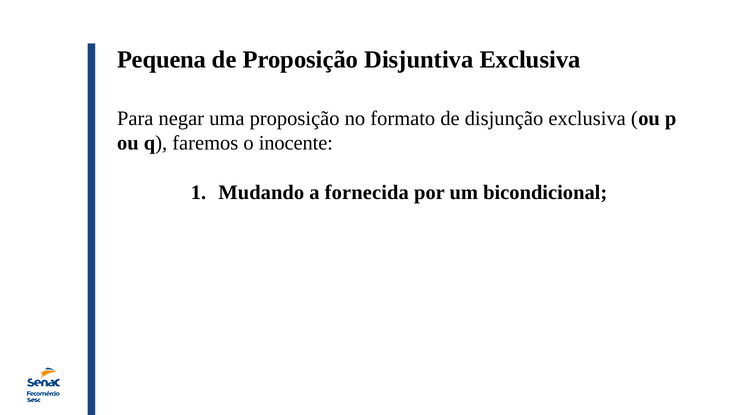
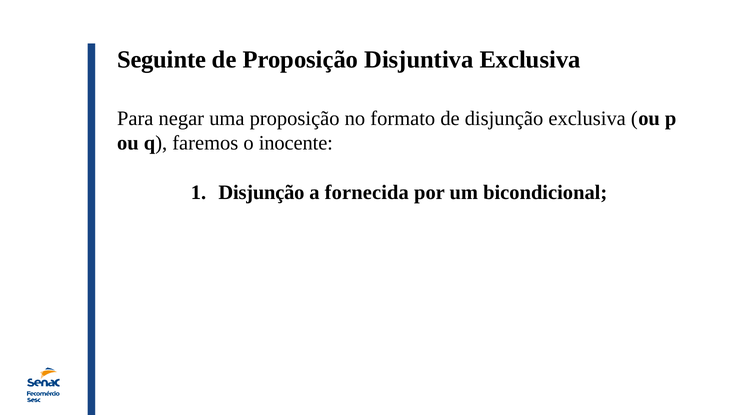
Pequena: Pequena -> Seguinte (162, 59)
Mudando: Mudando -> Disjunção (261, 192)
